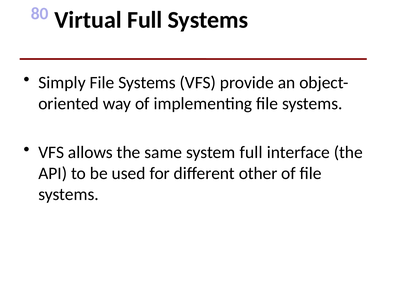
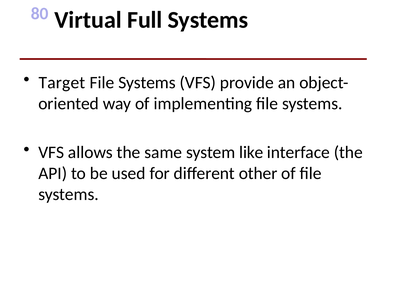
Simply: Simply -> Target (62, 82)
system full: full -> like (251, 152)
